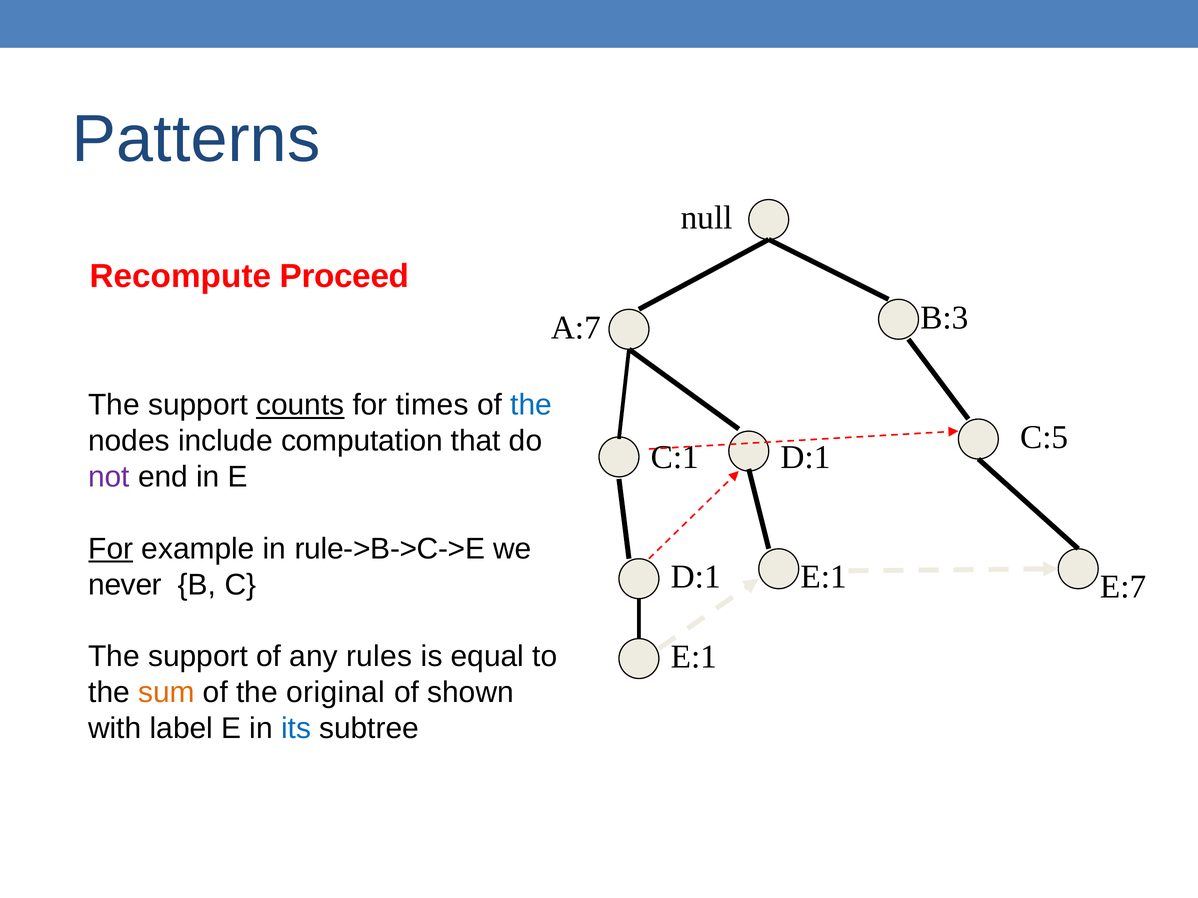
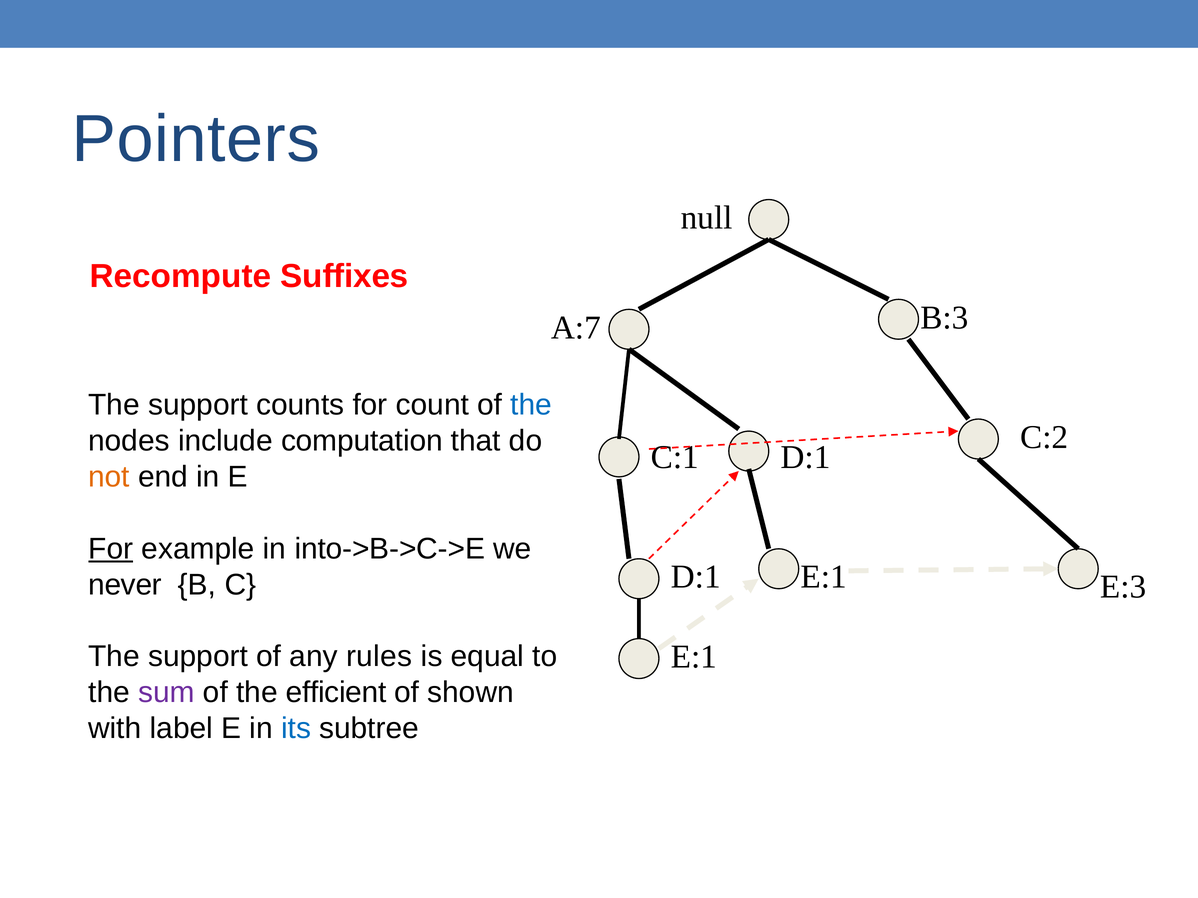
Patterns: Patterns -> Pointers (196, 139)
Proceed: Proceed -> Suffixes (344, 277)
counts underline: present -> none (300, 405)
times: times -> count (432, 405)
C:5: C:5 -> C:2 (1044, 438)
not colour: purple -> orange (109, 477)
rule->B->C->E: rule->B->C->E -> into->B->C->E (390, 549)
E:7: E:7 -> E:3 (1123, 587)
sum colour: orange -> purple (166, 693)
original: original -> efficient (336, 693)
